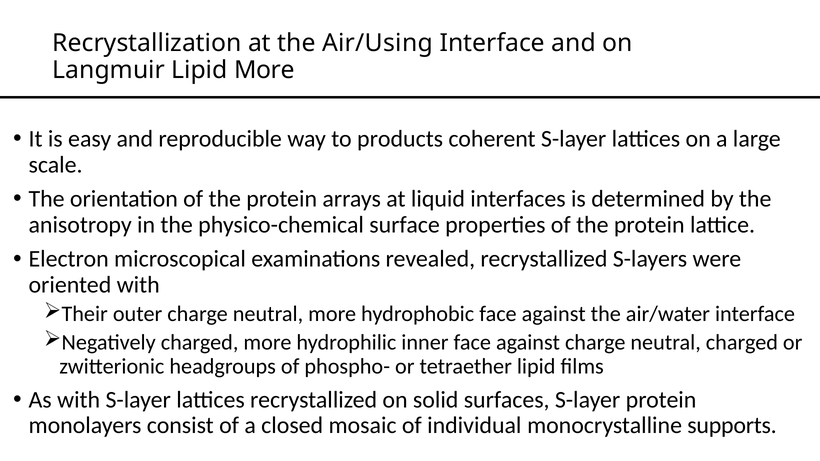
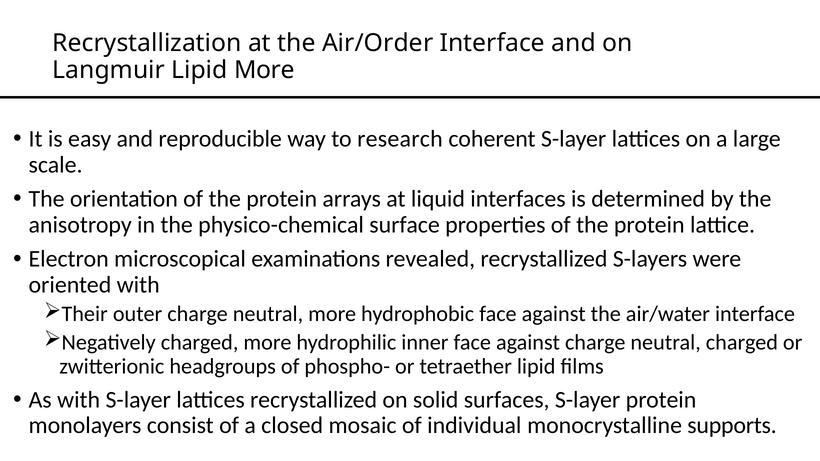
Air/Using: Air/Using -> Air/Order (378, 43)
products: products -> research (400, 139)
